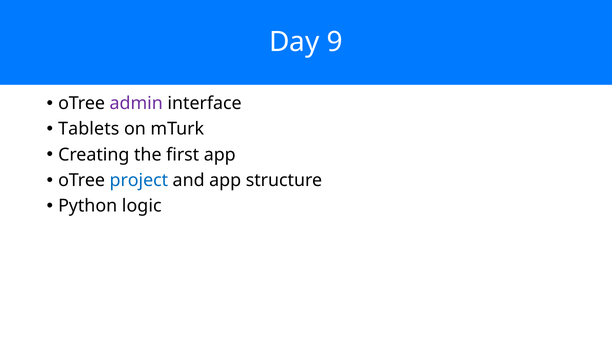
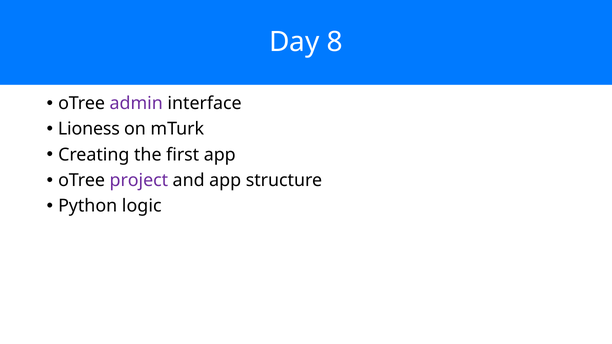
9: 9 -> 8 (335, 42)
Tablets: Tablets -> Lioness (89, 129)
project colour: blue -> purple (139, 180)
